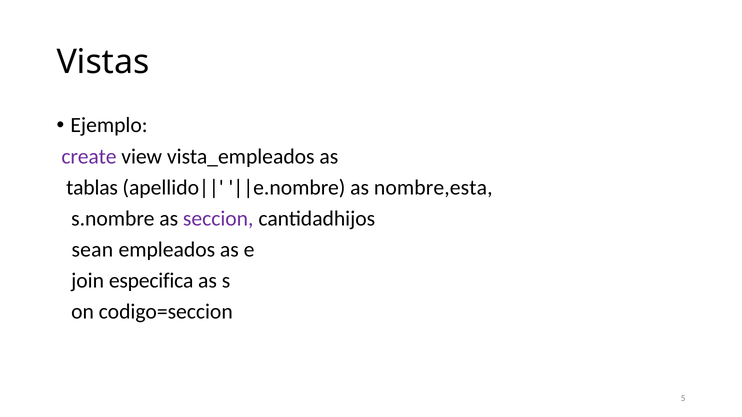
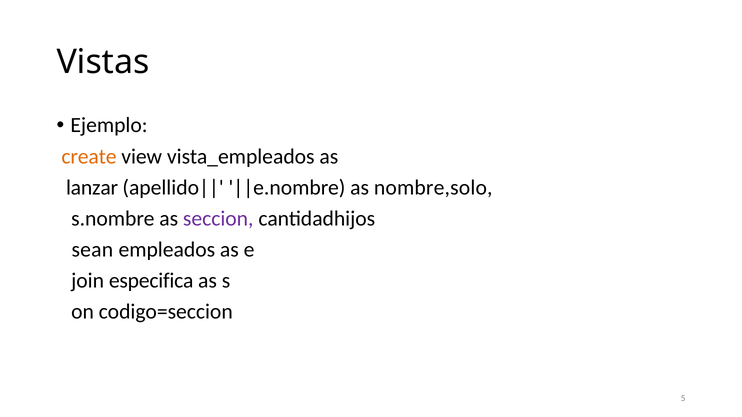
create colour: purple -> orange (89, 157)
tablas: tablas -> lanzar (92, 188)
nombre,esta: nombre,esta -> nombre,solo (433, 188)
